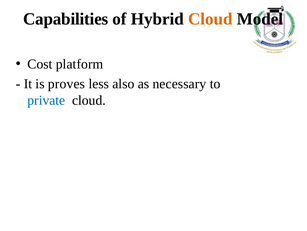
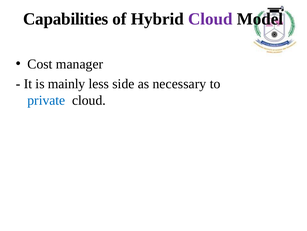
Cloud colour: orange -> purple (210, 19)
platform: platform -> manager (80, 64)
proves: proves -> mainly (67, 84)
also: also -> side (123, 84)
